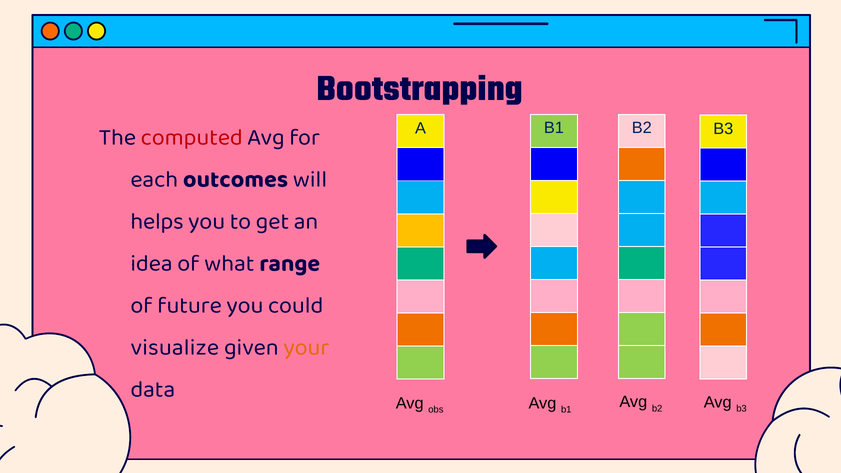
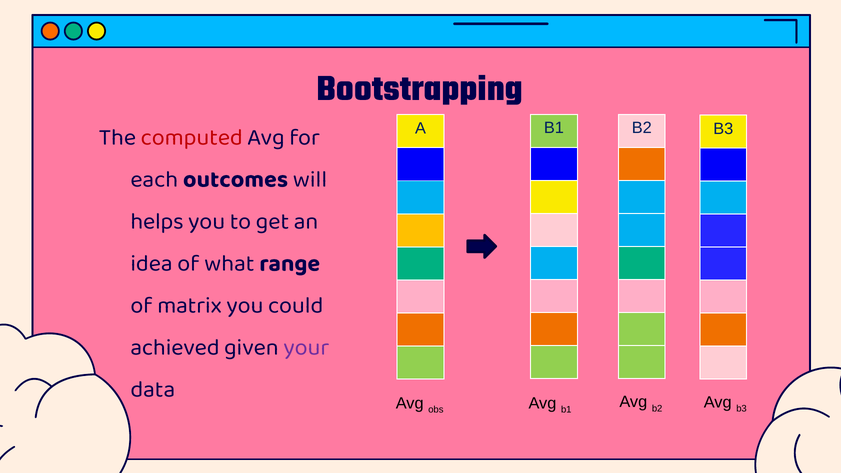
future: future -> matrix (190, 305)
visualize: visualize -> achieved (175, 347)
your colour: orange -> purple (306, 347)
